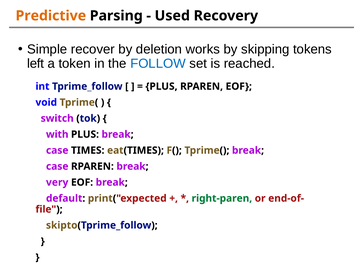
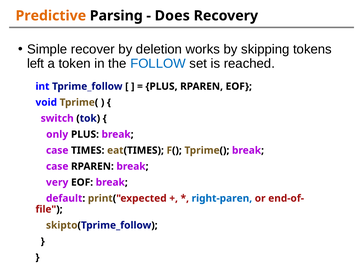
Used: Used -> Does (172, 16)
with: with -> only (57, 134)
right-paren colour: green -> blue (222, 198)
